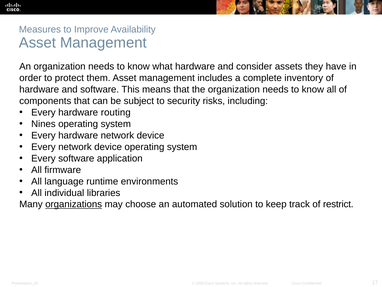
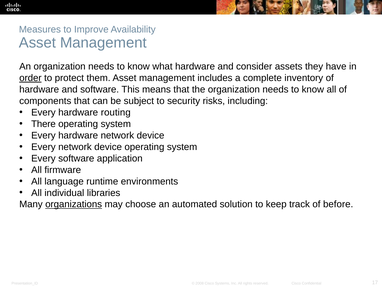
order underline: none -> present (30, 78)
Nines: Nines -> There (43, 124)
restrict: restrict -> before (338, 204)
